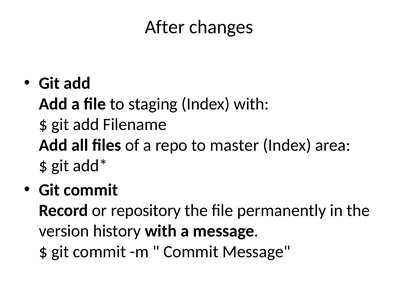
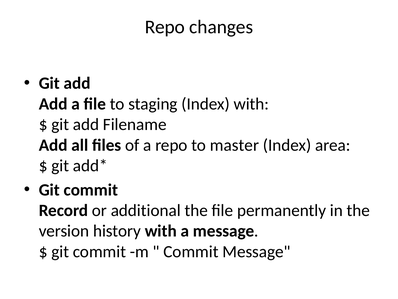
After: After -> Repo (165, 27)
repository: repository -> additional (146, 210)
